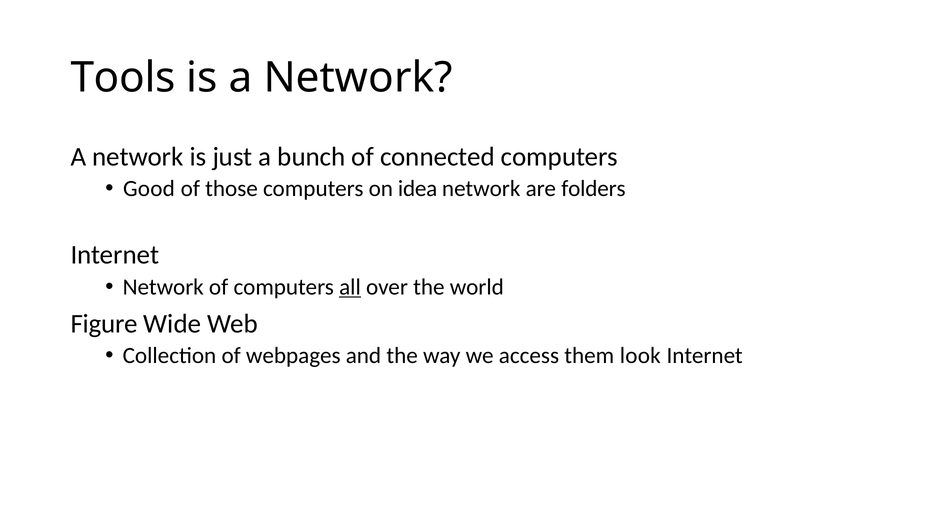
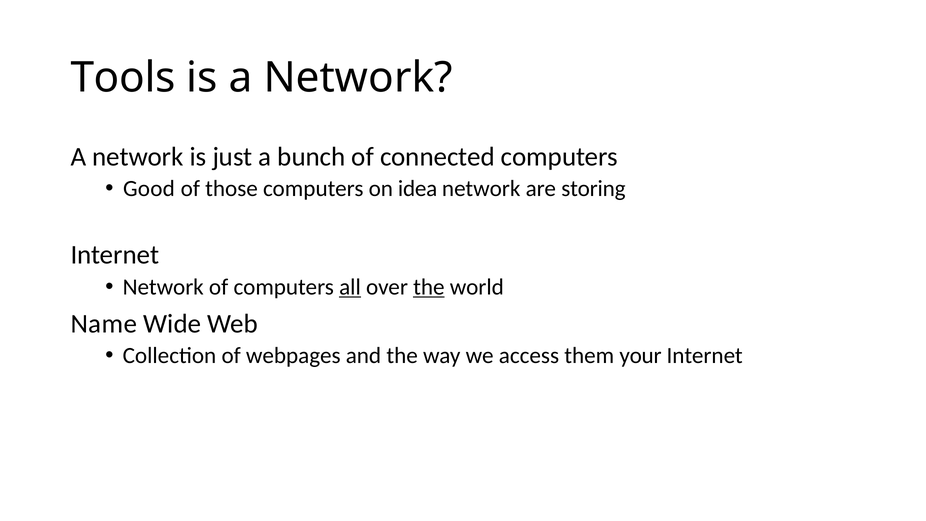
folders: folders -> storing (593, 188)
the underline: none -> present (429, 287)
Figure: Figure -> Name (104, 324)
look: look -> your (641, 356)
